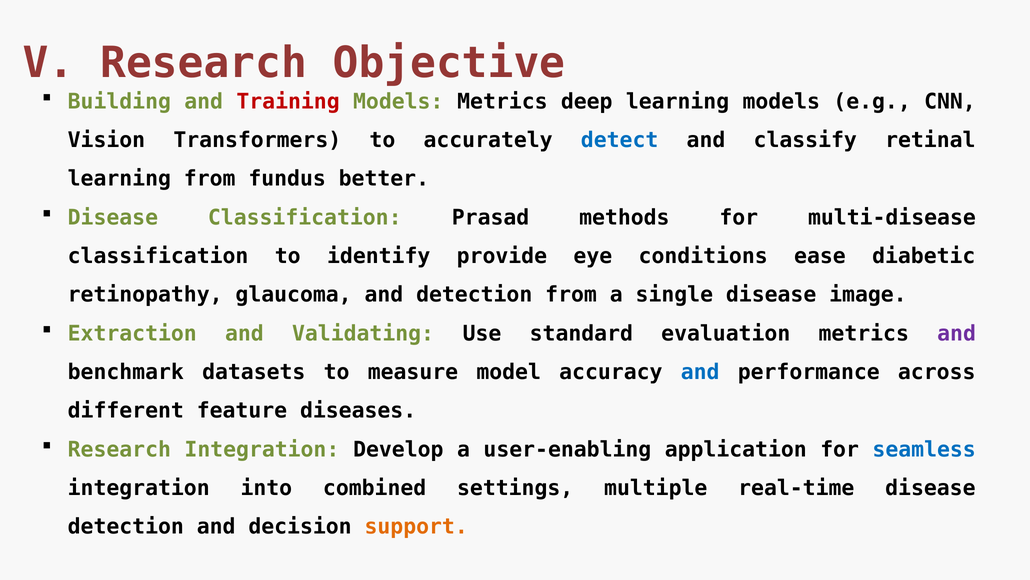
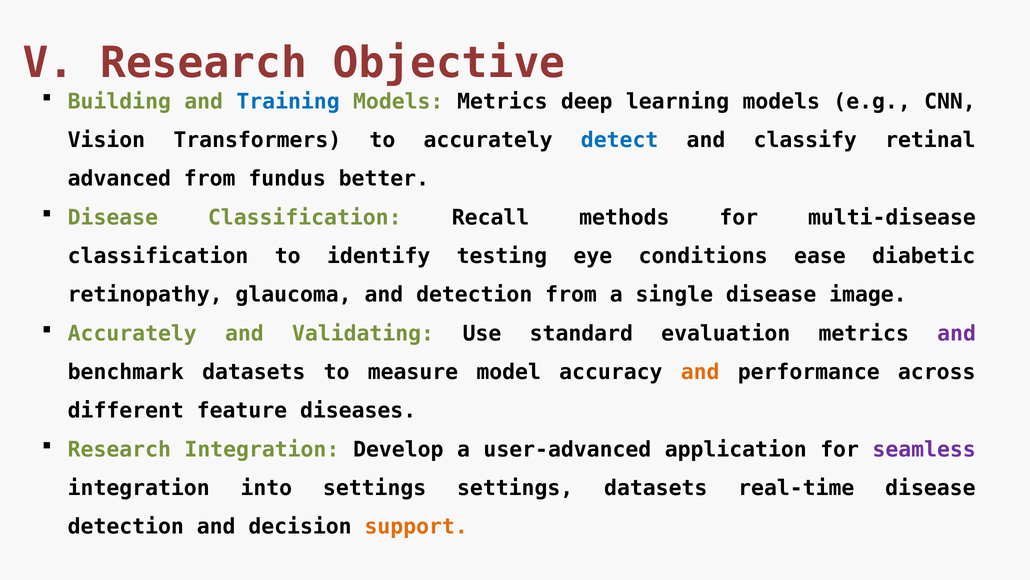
Training colour: red -> blue (288, 101)
learning: learning -> advanced (119, 179)
Prasad: Prasad -> Recall (491, 217)
provide: provide -> testing (502, 256)
Extraction: Extraction -> Accurately (132, 333)
and colour: blue -> orange (700, 372)
user-enabling: user-enabling -> user-advanced (567, 449)
seamless colour: blue -> purple (924, 449)
into combined: combined -> settings (375, 488)
settings multiple: multiple -> datasets (656, 488)
